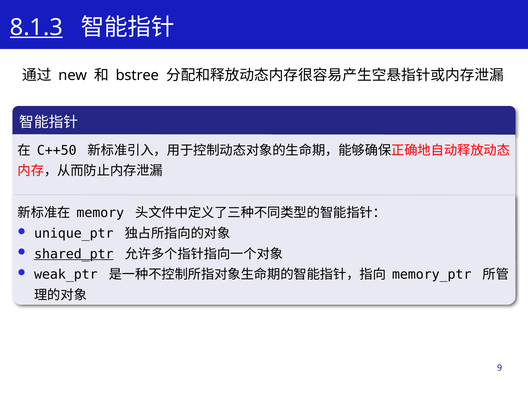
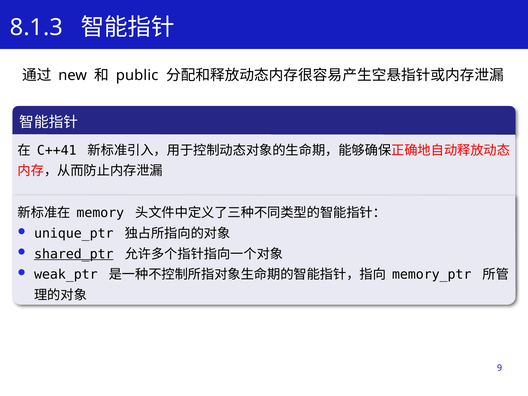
8.1.3 underline: present -> none (36, 27)
bstree: bstree -> public (137, 75)
C++50: C++50 -> C++41 (57, 150)
